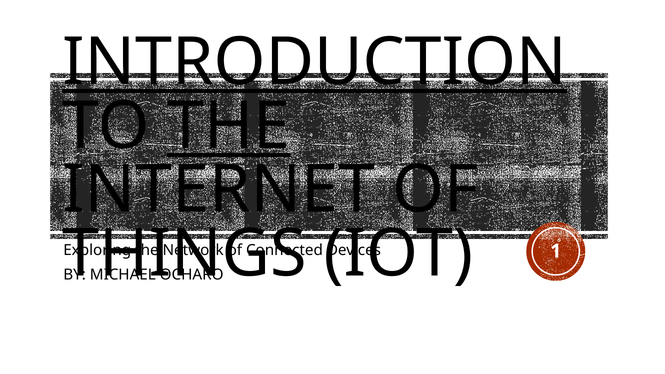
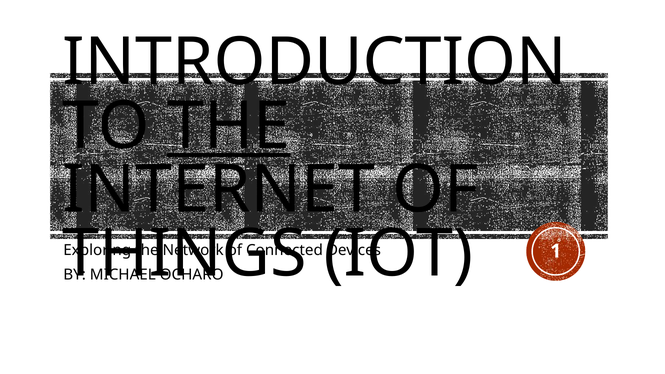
INTRODUCTION underline: present -> none (315, 62)
